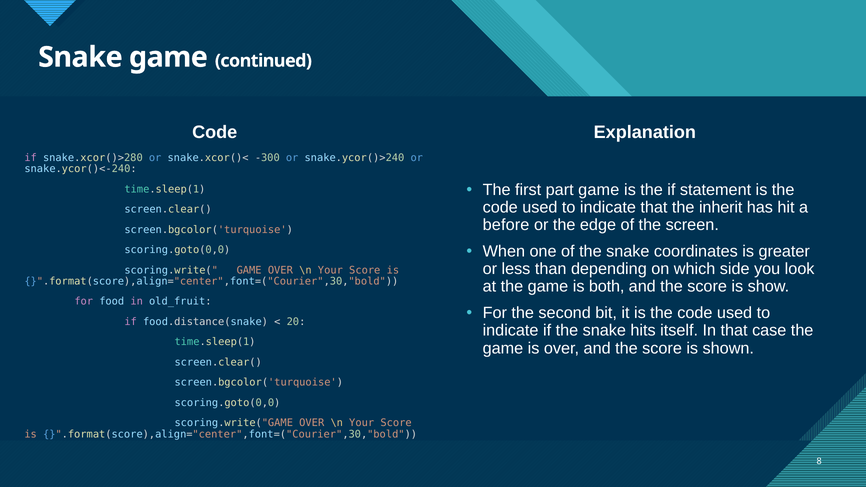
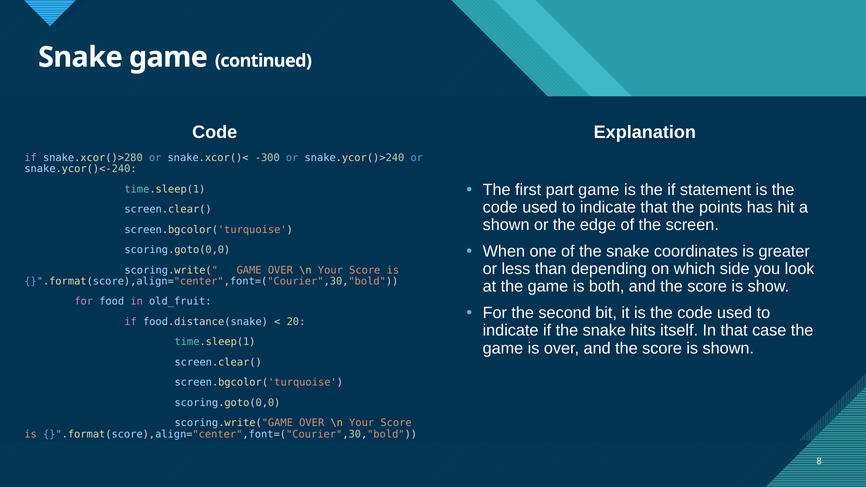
inherit: inherit -> points (721, 207)
before: before -> shown (506, 225)
